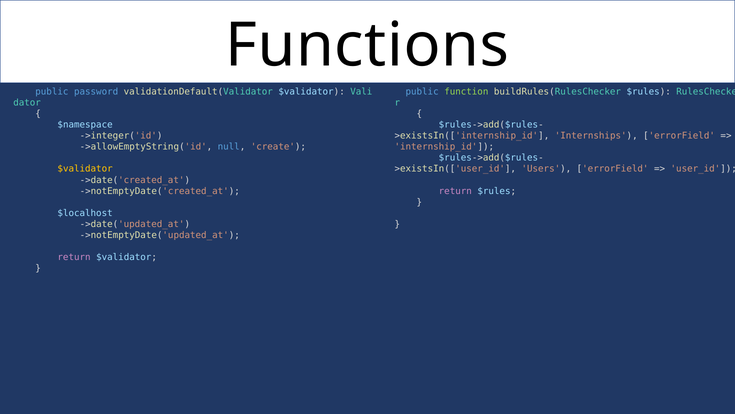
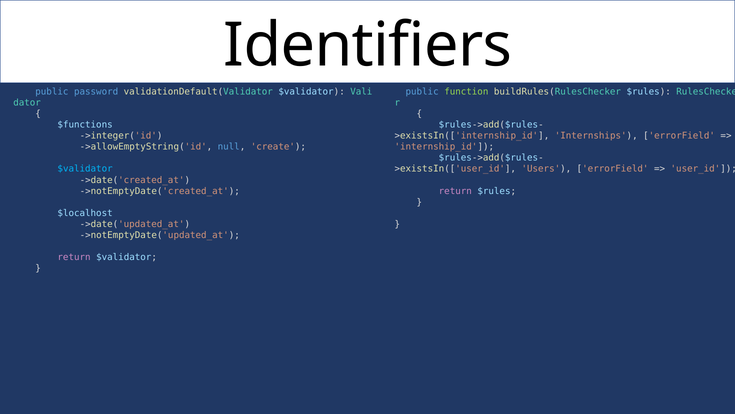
Functions: Functions -> Identifiers (368, 46)
$namespace: $namespace -> $functions (85, 125)
$validator colour: yellow -> light blue (85, 169)
